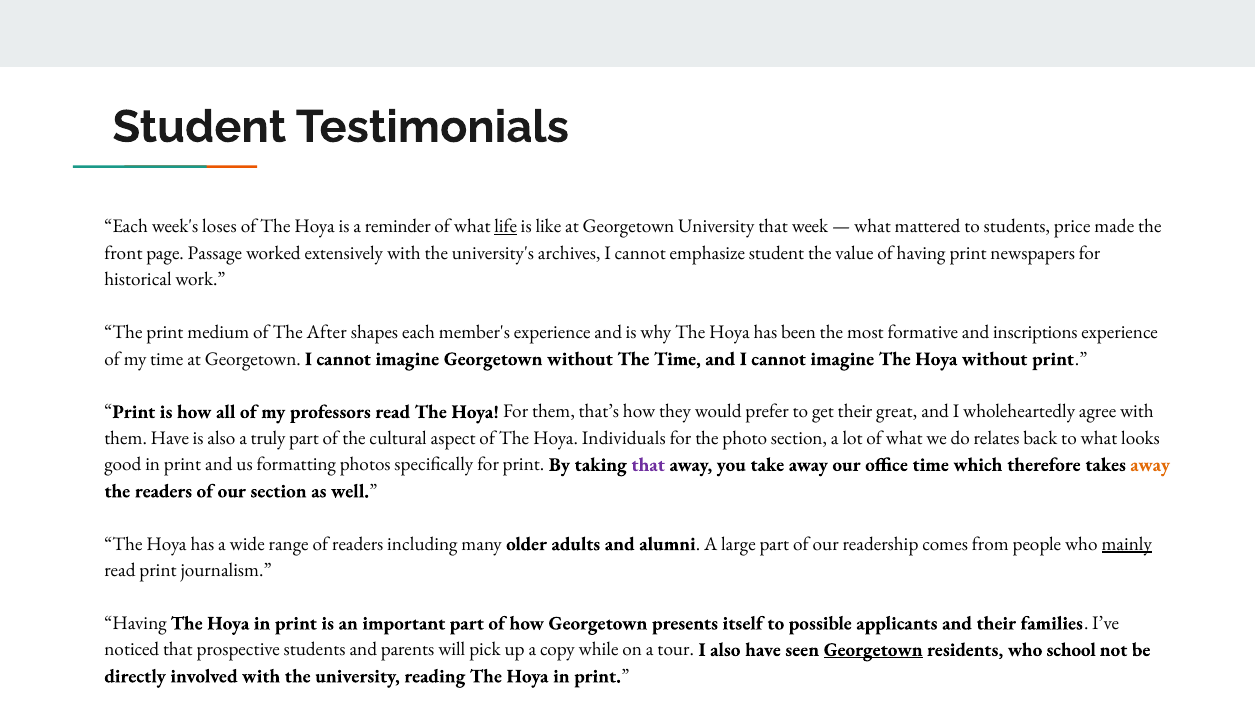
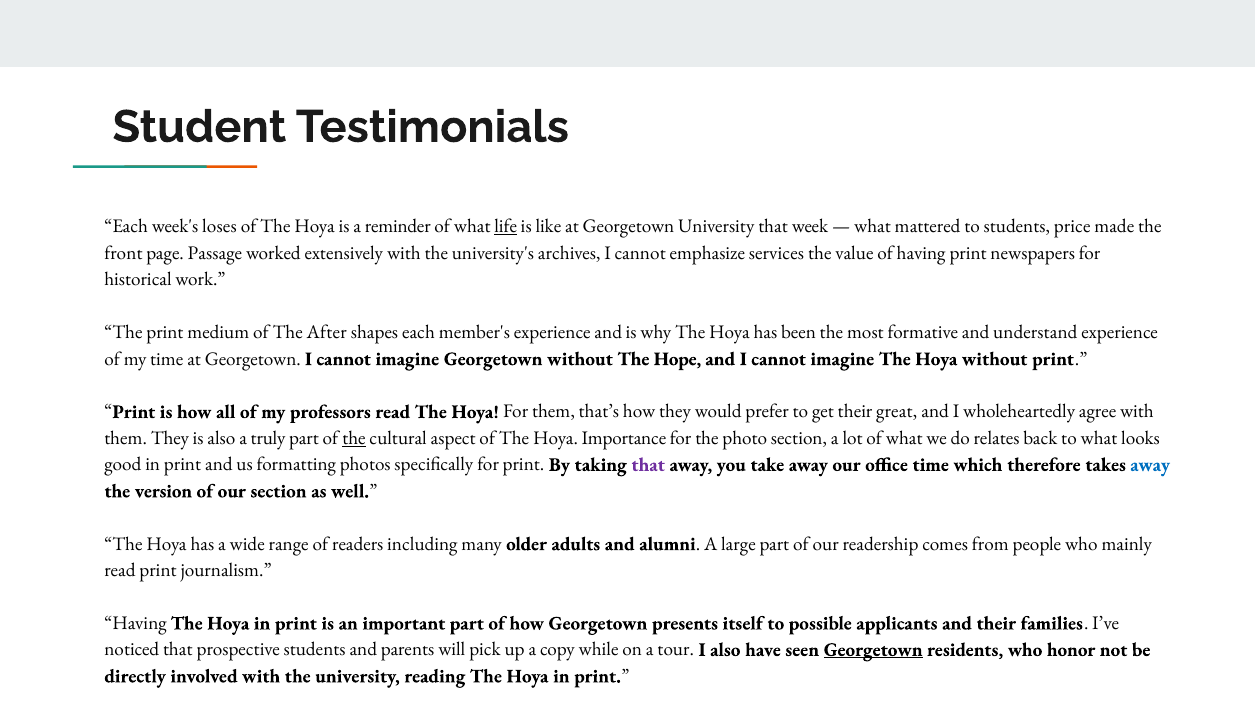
emphasize student: student -> services (776, 253)
inscriptions: inscriptions -> understand (1035, 332)
The Time: Time -> Hope (677, 359)
them Have: Have -> They (170, 438)
the underline: none -> present (354, 438)
Individuals: Individuals -> Importance (624, 438)
away colour: orange -> blue (1150, 464)
the readers: readers -> version (164, 491)
mainly underline: present -> none (1127, 544)
school: school -> honor (1071, 650)
